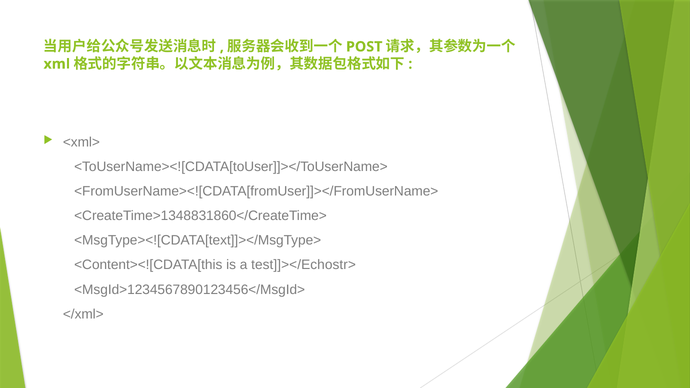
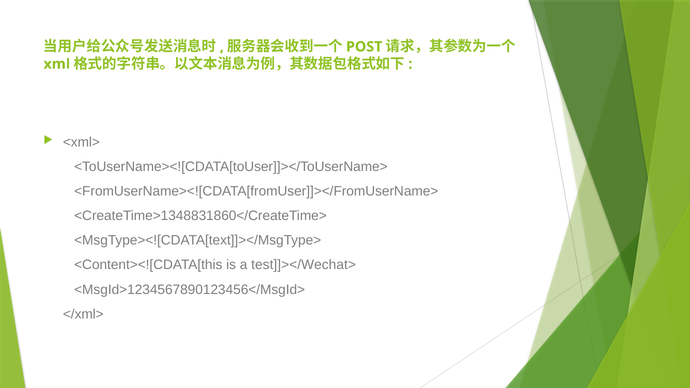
test]]></Echostr>: test]]></Echostr> -> test]]></Wechat> (304, 265)
